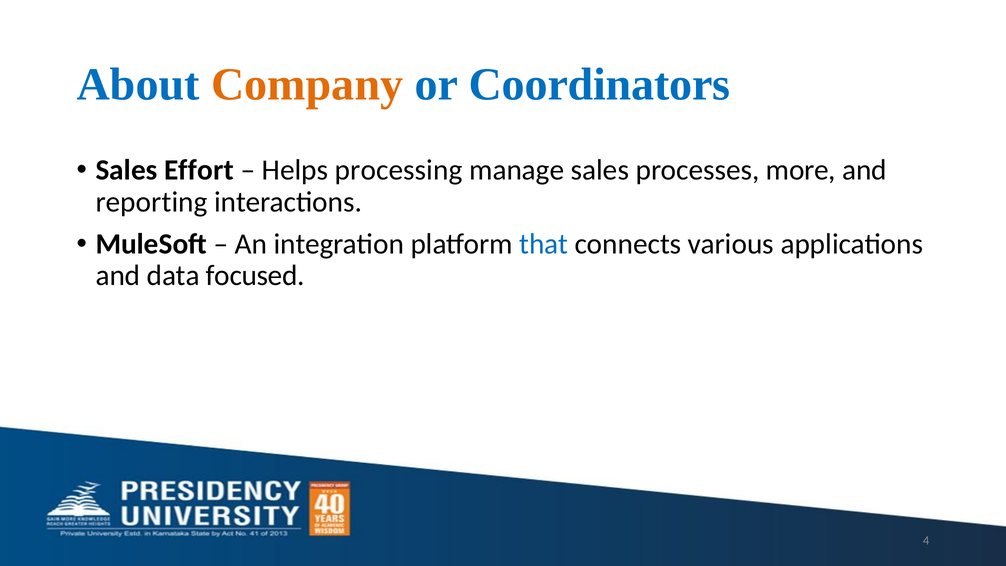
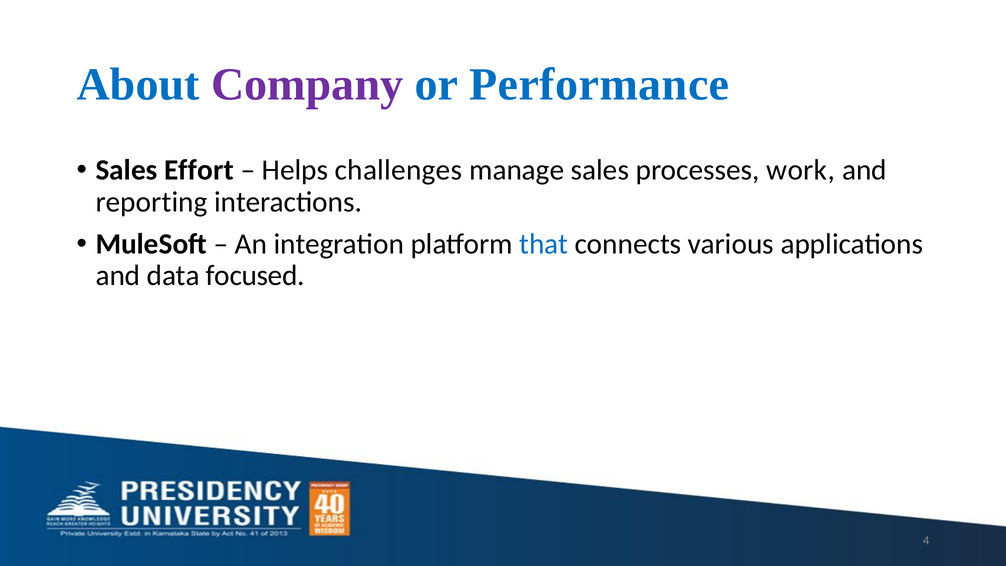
Company colour: orange -> purple (307, 85)
Coordinators: Coordinators -> Performance (599, 85)
processing: processing -> challenges (399, 170)
more: more -> work (801, 170)
